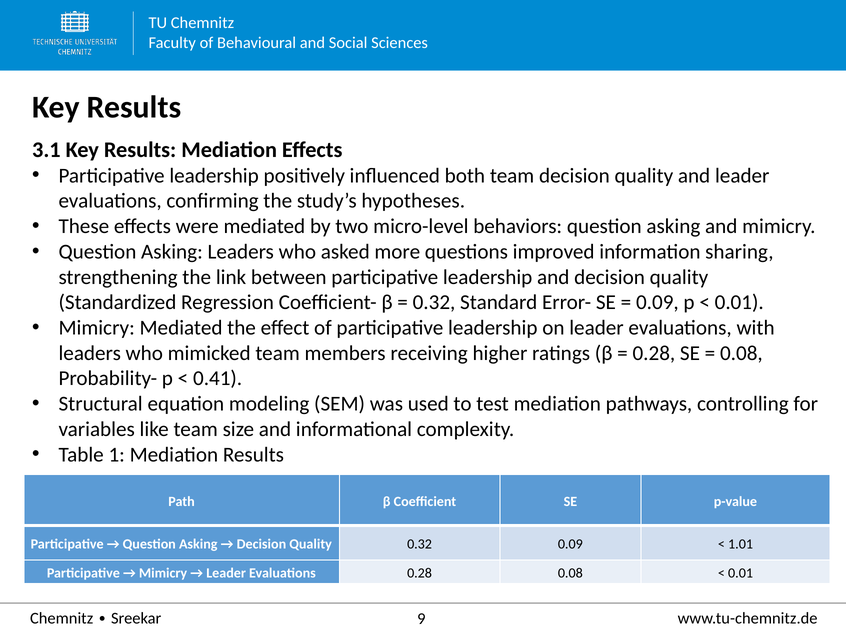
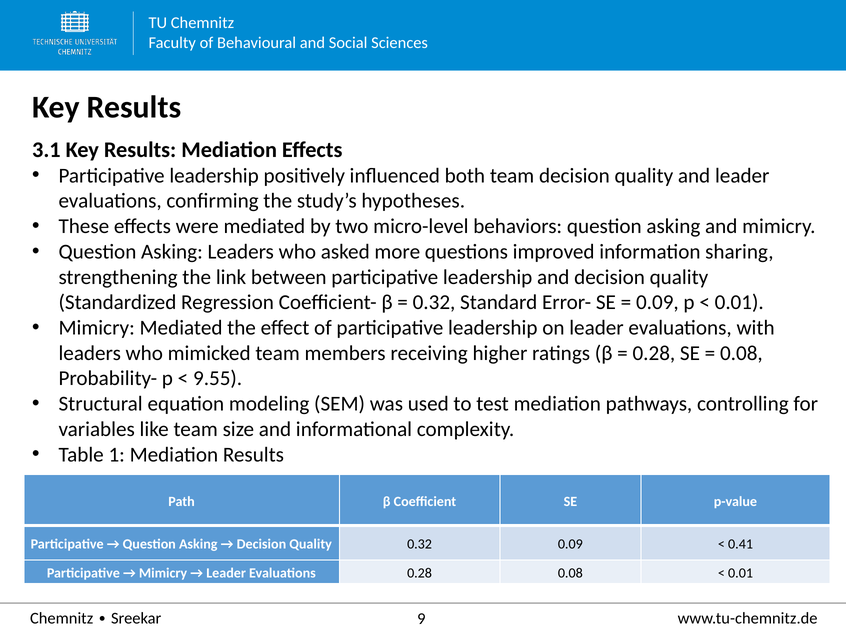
0.41: 0.41 -> 9.55 (218, 379)
1.01: 1.01 -> 0.41 (741, 545)
